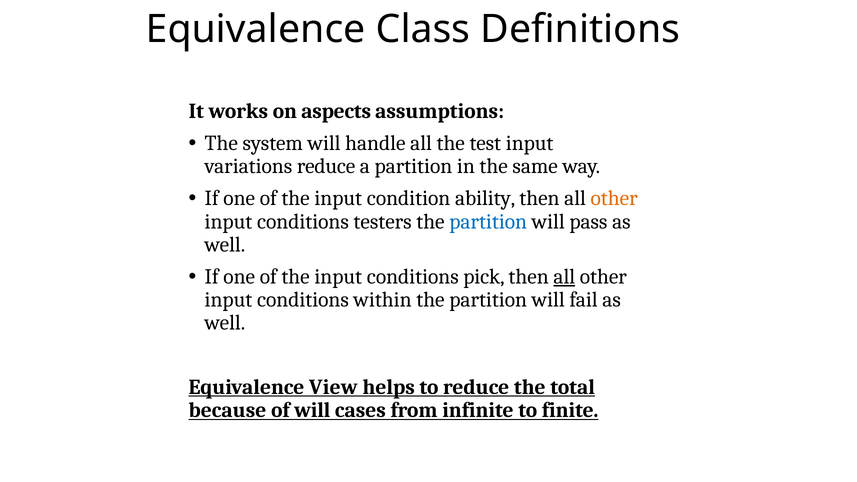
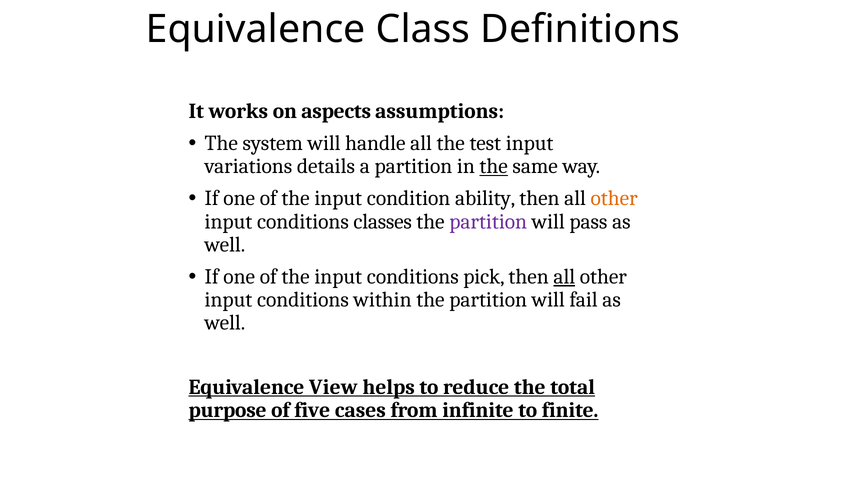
variations reduce: reduce -> details (326, 166)
the underline: none -> present (494, 166)
testers: testers -> classes (383, 221)
partition colour: blue -> purple (488, 221)
because: because -> purpose (228, 410)
of will: will -> five (312, 410)
